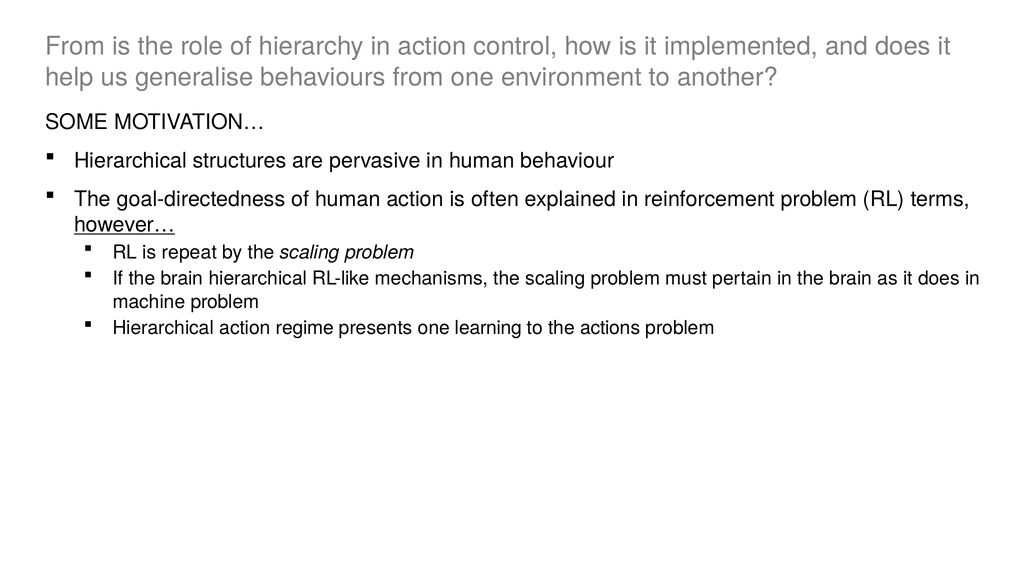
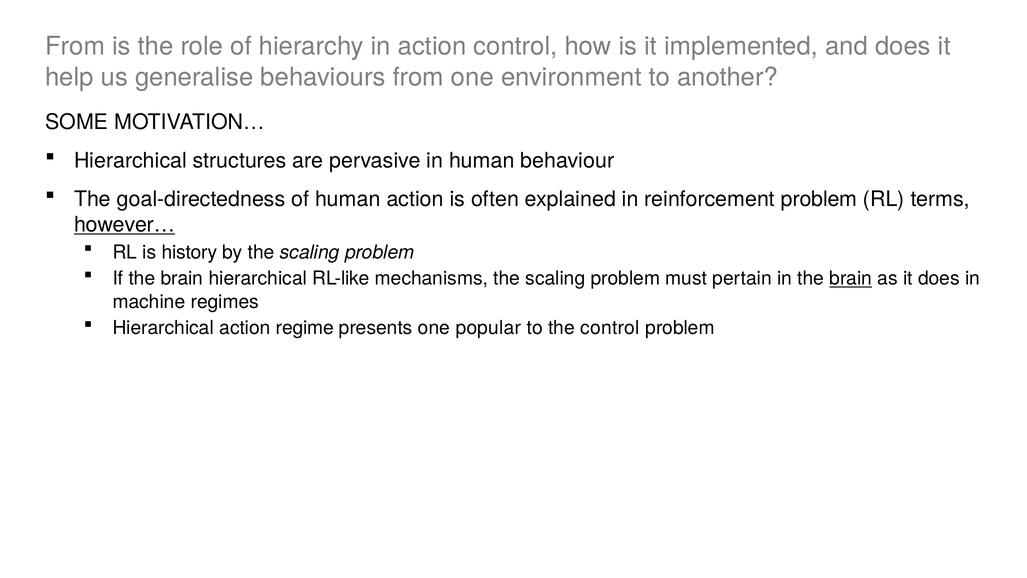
repeat: repeat -> history (189, 252)
brain underline: none -> present (851, 278)
machine problem: problem -> regimes (225, 302)
learning: learning -> popular (488, 328)
the actions: actions -> control (610, 328)
